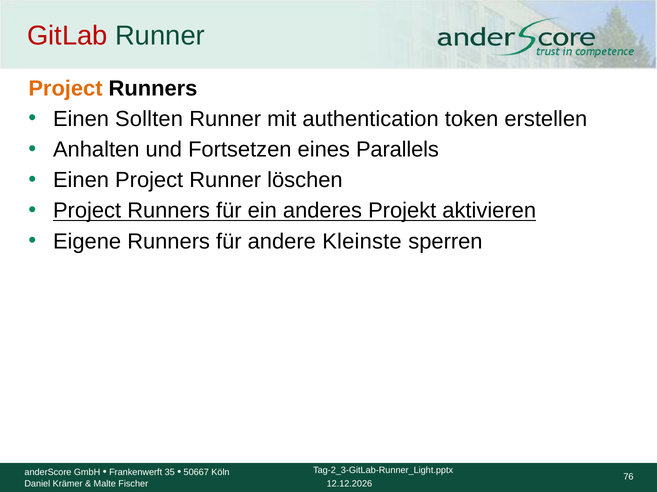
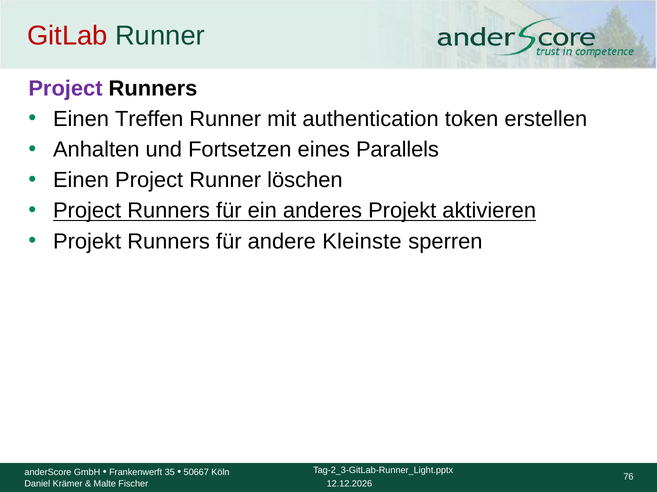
Project colour: orange -> purple (65, 88)
Sollten: Sollten -> Treffen (149, 119)
Eigene: Eigene -> Projekt (87, 242)
